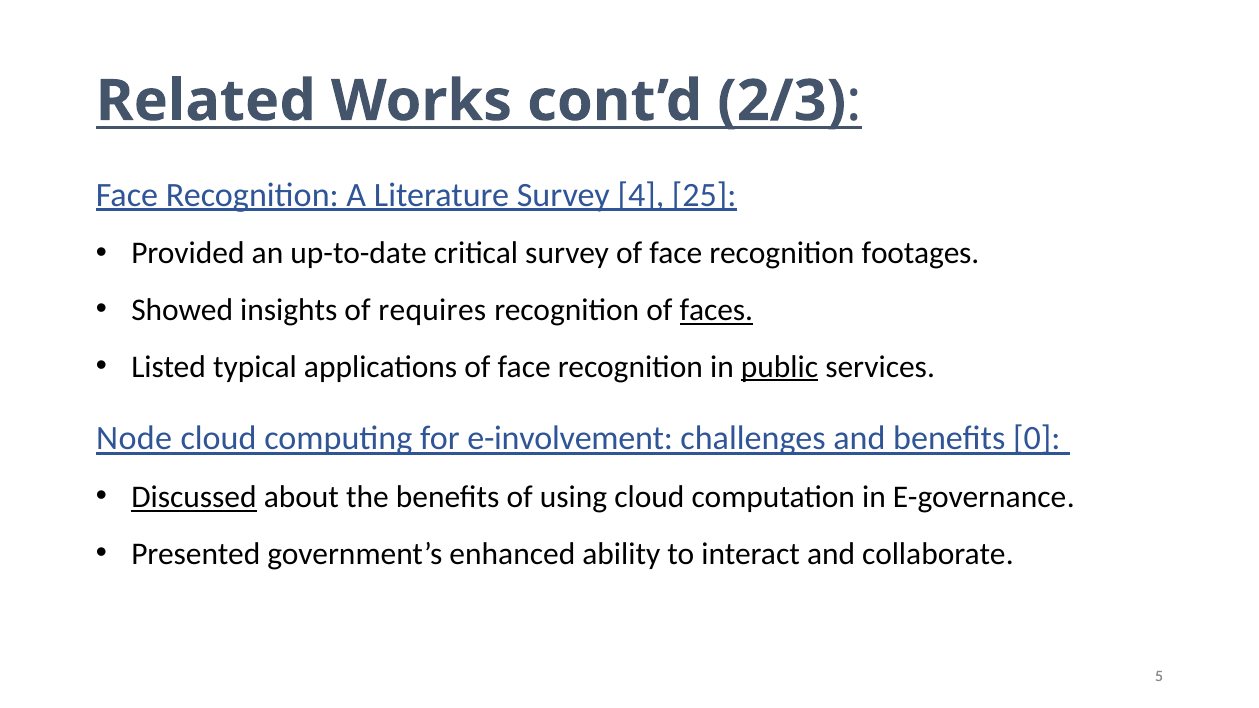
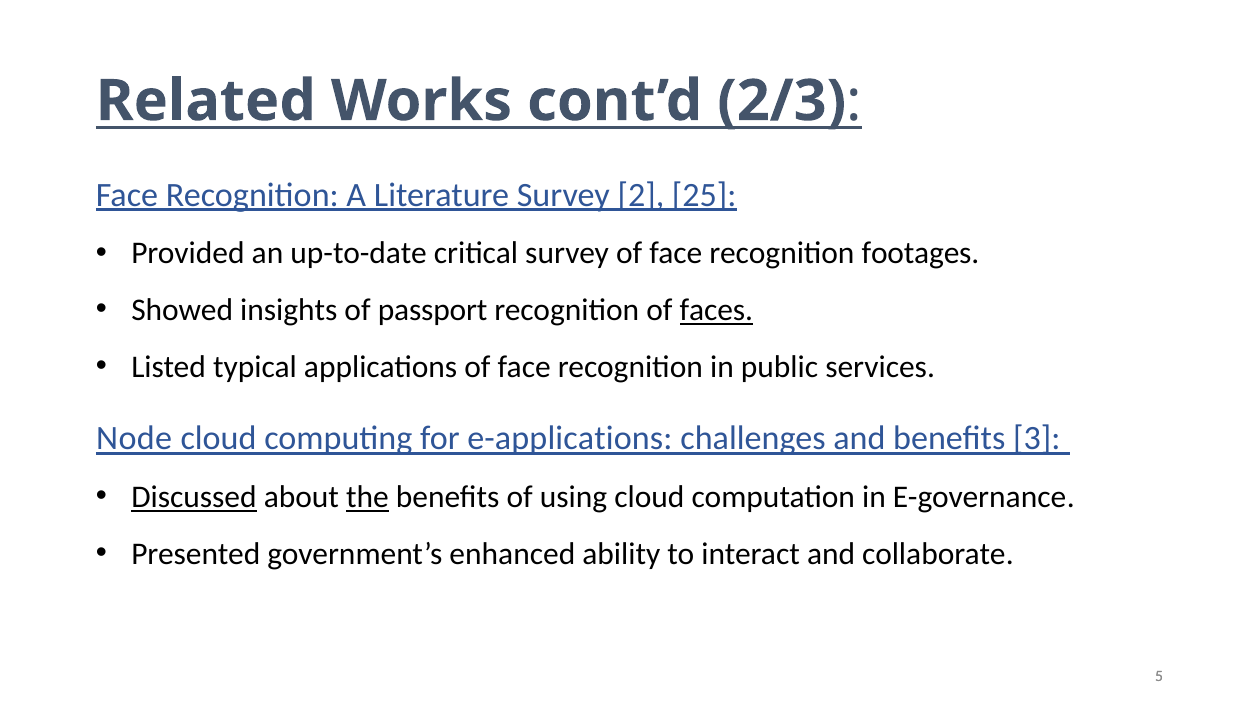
4: 4 -> 2 (641, 195)
requires: requires -> passport (433, 310)
public underline: present -> none (780, 367)
e-involvement: e-involvement -> e-applications (570, 439)
0: 0 -> 3 (1037, 439)
the underline: none -> present (367, 497)
